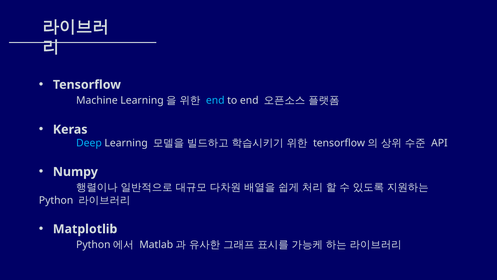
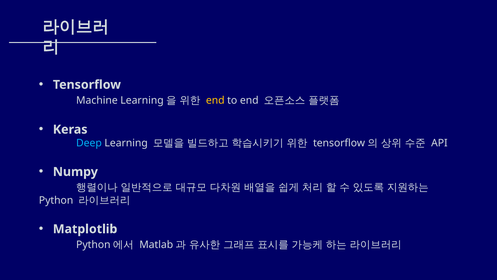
end colour: light blue -> yellow (215, 100)
